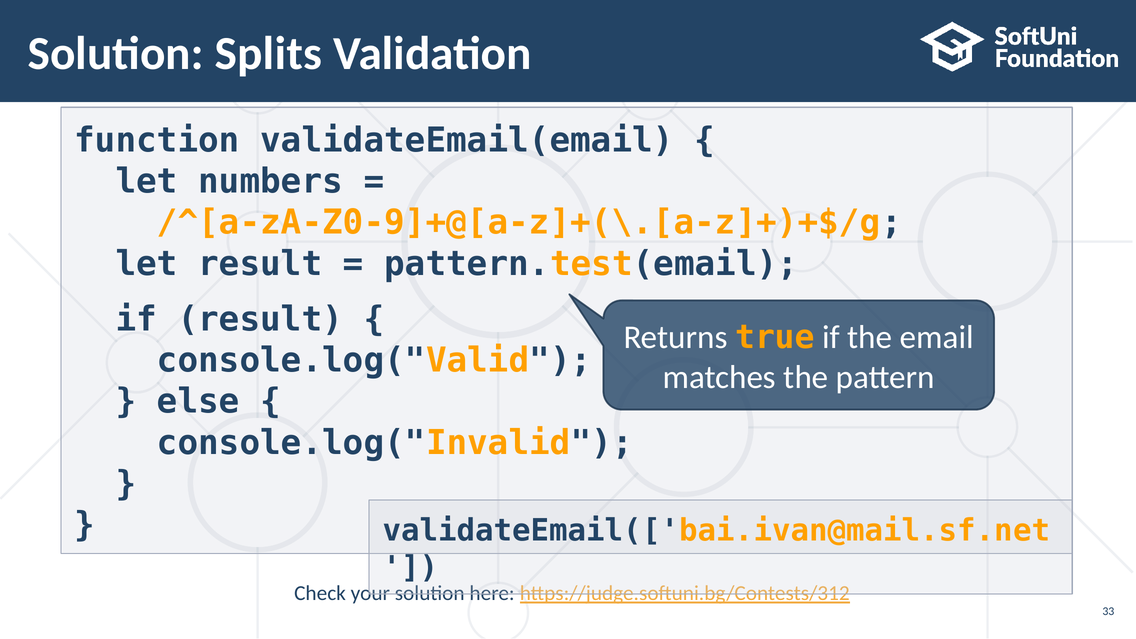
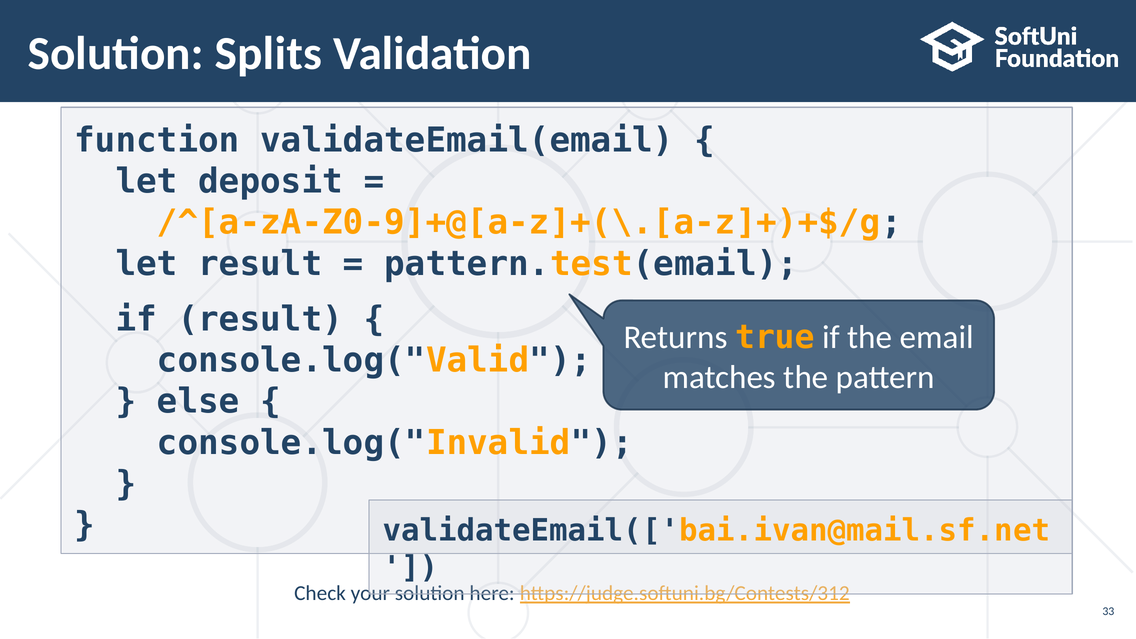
numbers: numbers -> deposit (271, 181)
